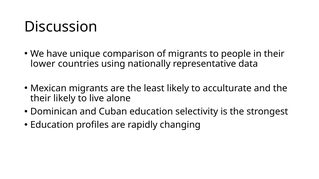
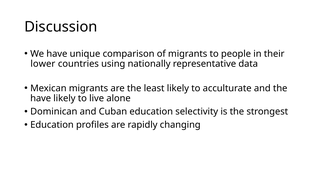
their: their -> have (41, 98)
